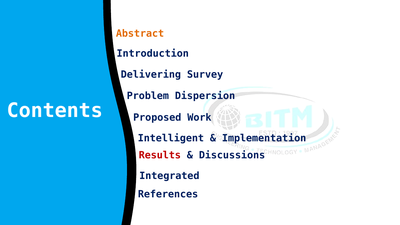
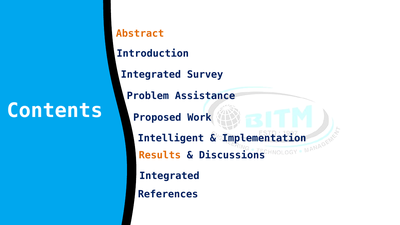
Delivering: Delivering -> Integrated (151, 74)
Dispersion: Dispersion -> Assistance (205, 96)
Results colour: red -> orange (160, 155)
